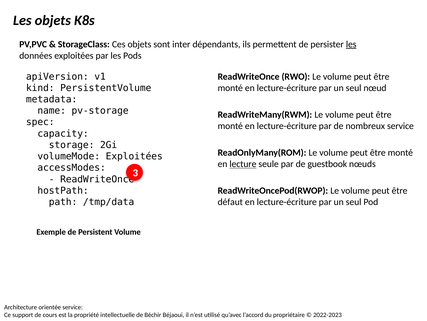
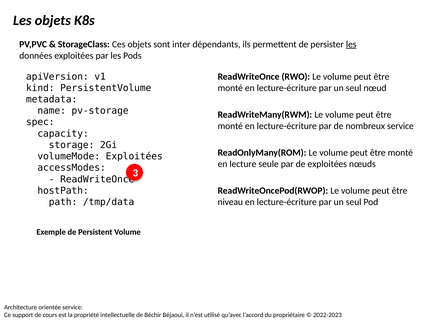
lecture underline: present -> none (243, 164)
de guestbook: guestbook -> exploitées (327, 164)
défaut: défaut -> niveau (230, 202)
